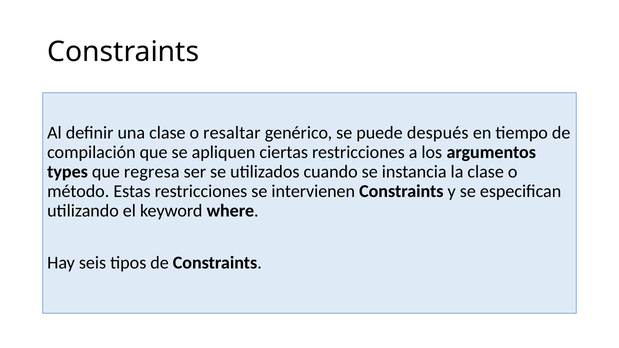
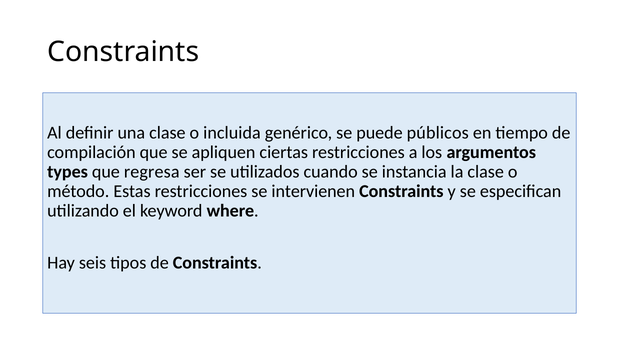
resaltar: resaltar -> incluida (232, 133)
después: después -> públicos (438, 133)
